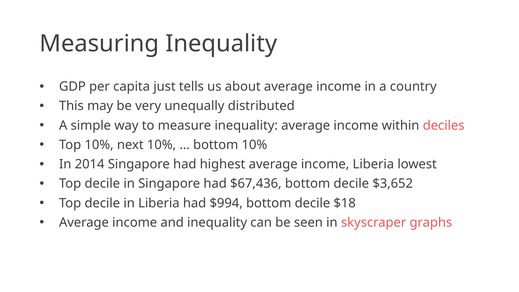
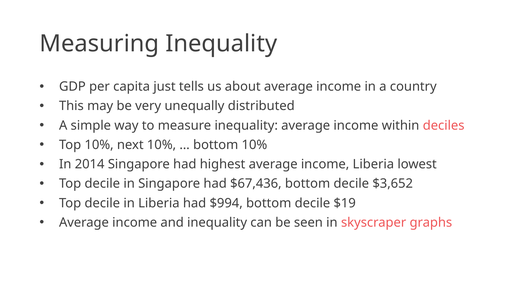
$18: $18 -> $19 (345, 203)
